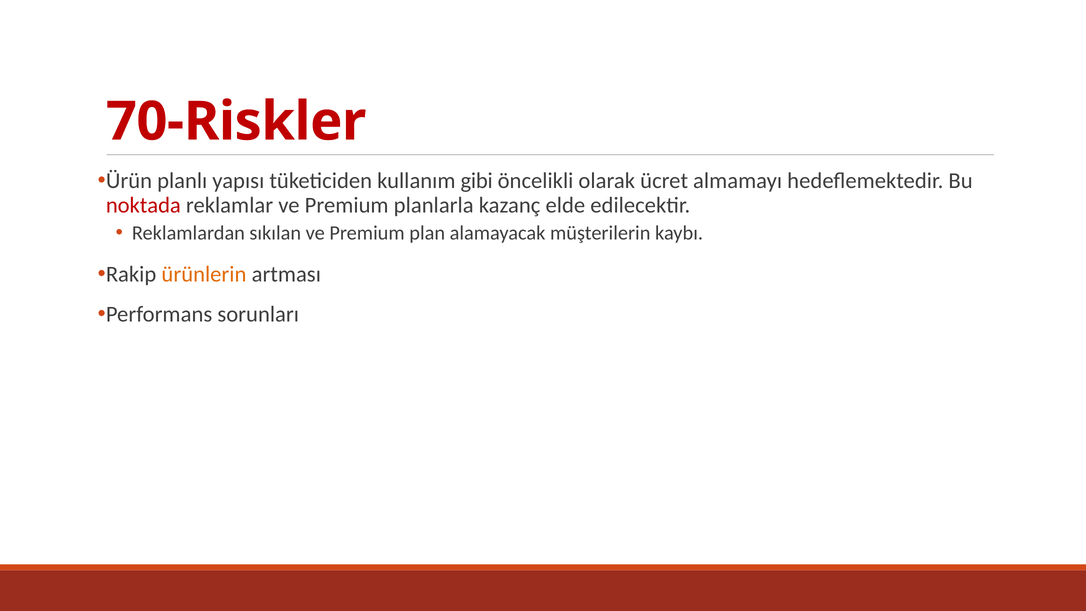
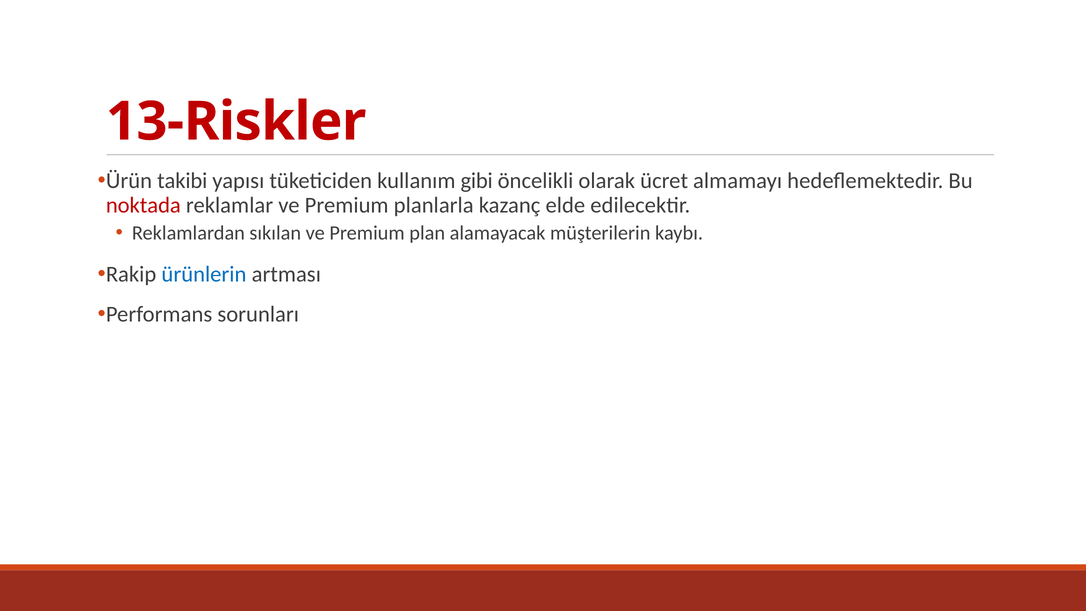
70-Riskler: 70-Riskler -> 13-Riskler (236, 122)
planlı: planlı -> takibi (182, 181)
ürünlerin colour: orange -> blue (204, 274)
